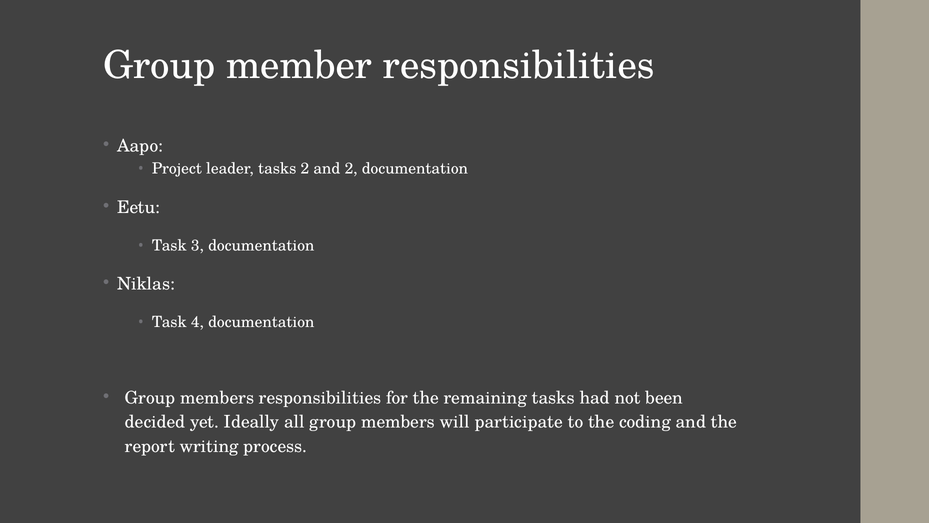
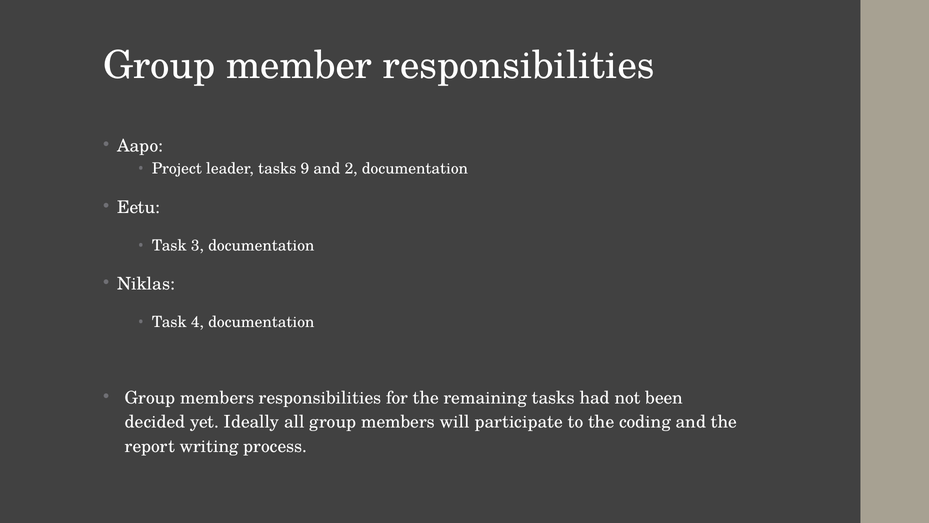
tasks 2: 2 -> 9 (305, 169)
